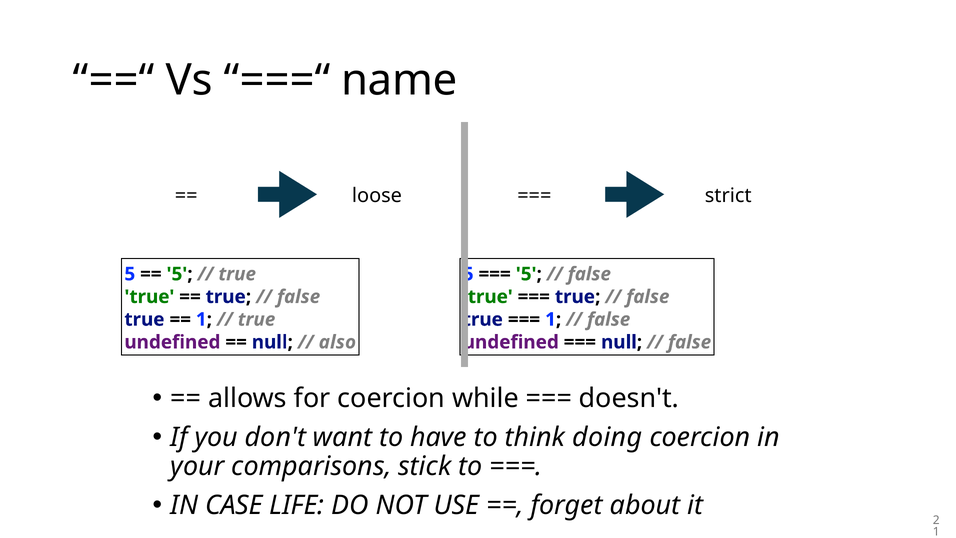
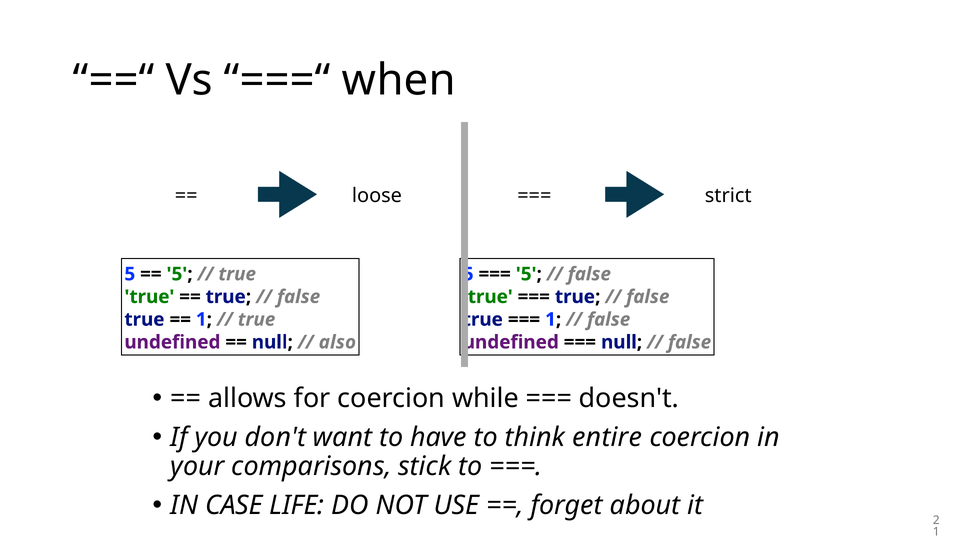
name: name -> when (399, 80)
doing: doing -> entire (607, 437)
